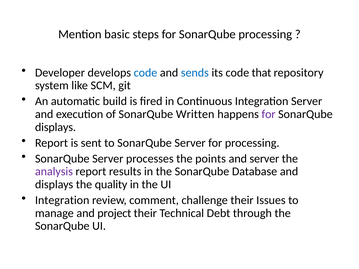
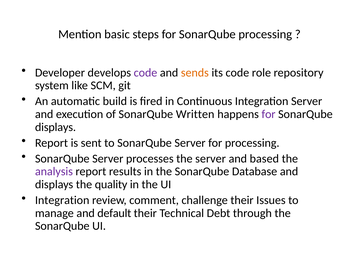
code colour: blue -> purple (145, 73)
sends colour: blue -> orange (195, 73)
that: that -> role (261, 73)
the points: points -> server (211, 159)
and server: server -> based (264, 159)
project: project -> default (114, 213)
